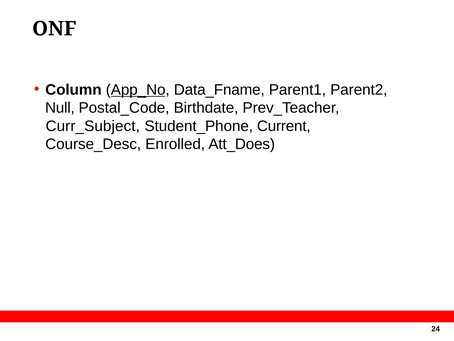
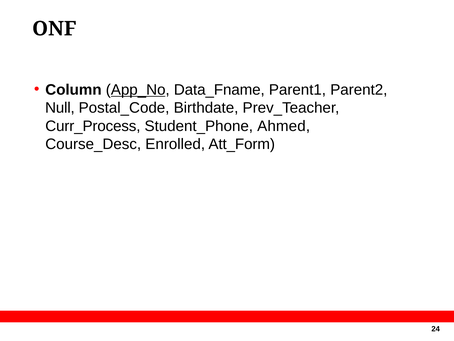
Curr_Subject: Curr_Subject -> Curr_Process (93, 126)
Current: Current -> Ahmed (284, 126)
Att_Does: Att_Does -> Att_Form (242, 144)
